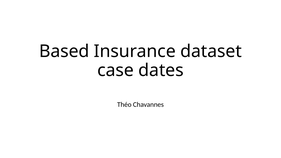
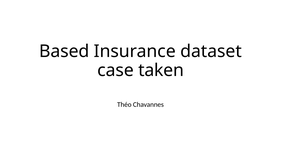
dates: dates -> taken (161, 70)
